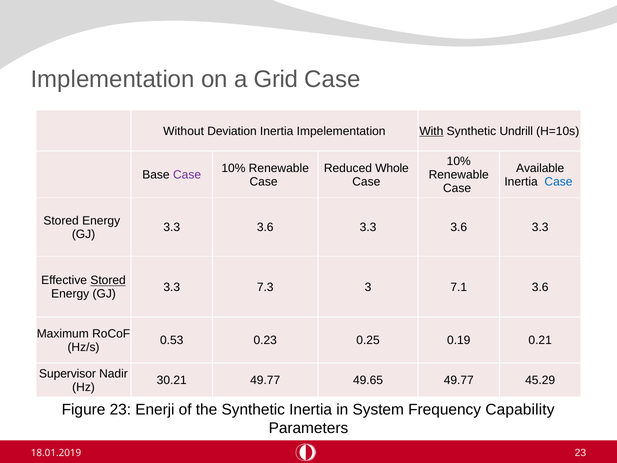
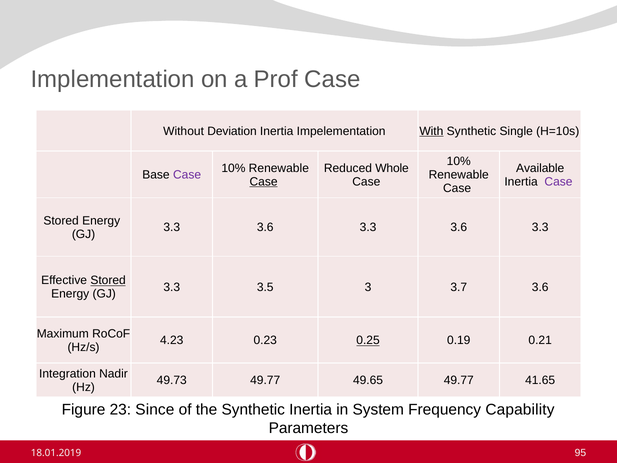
Grid: Grid -> Prof (276, 79)
Undrill: Undrill -> Single (516, 131)
Case underline: none -> present (264, 182)
Case colour: blue -> purple (558, 182)
7.3: 7.3 -> 3.5 (265, 287)
7.1: 7.1 -> 3.7 (459, 287)
0.53: 0.53 -> 4.23 (172, 340)
0.25 underline: none -> present (368, 340)
Supervisor: Supervisor -> Integration (67, 373)
30.21: 30.21 -> 49.73 (172, 380)
45.29: 45.29 -> 41.65 (540, 380)
Enerji: Enerji -> Since (155, 409)
18.01.2019 23: 23 -> 95 (580, 453)
